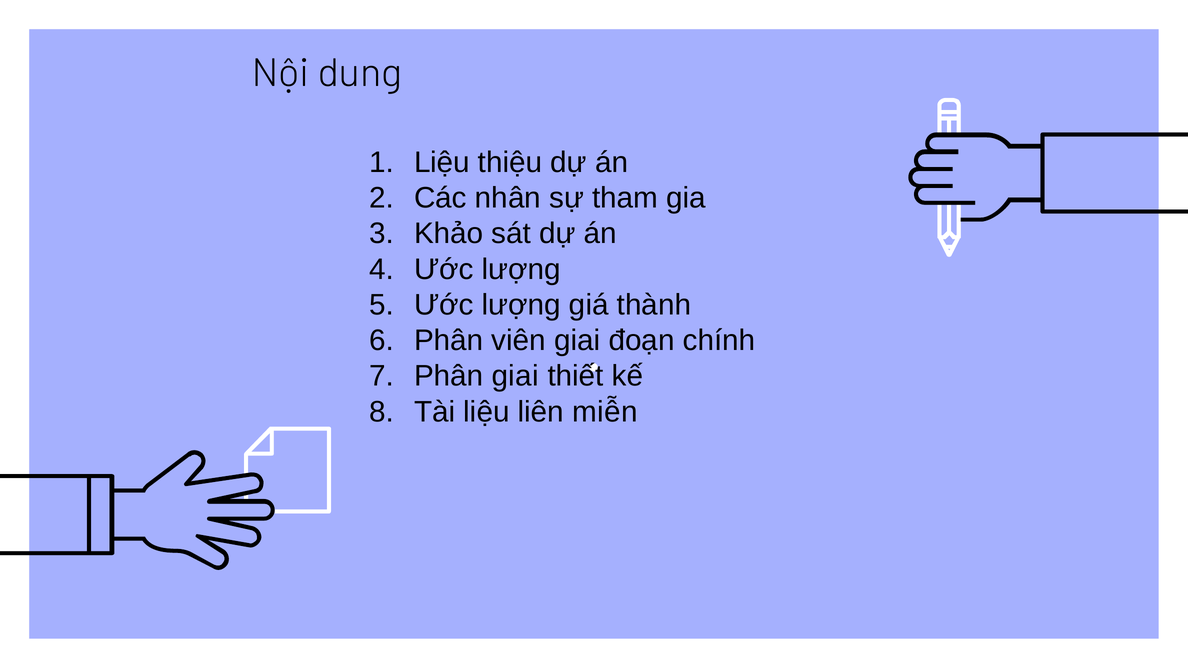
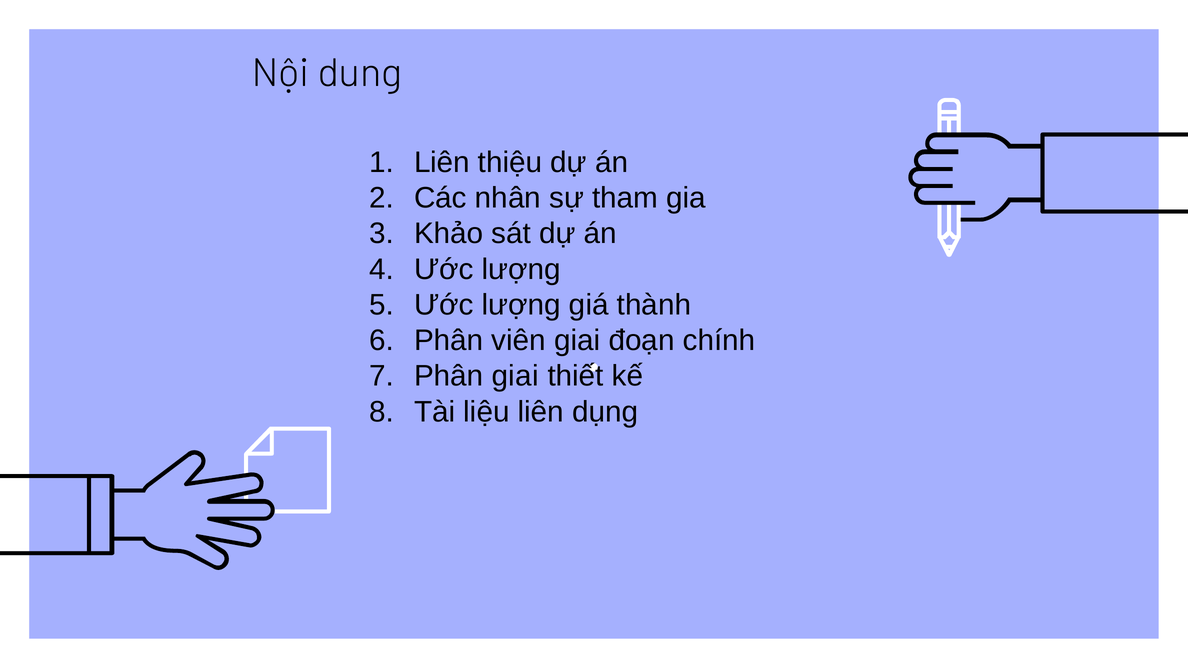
Liệu: Liệu -> Liên (442, 163)
miễn: miễn -> dụng (605, 412)
